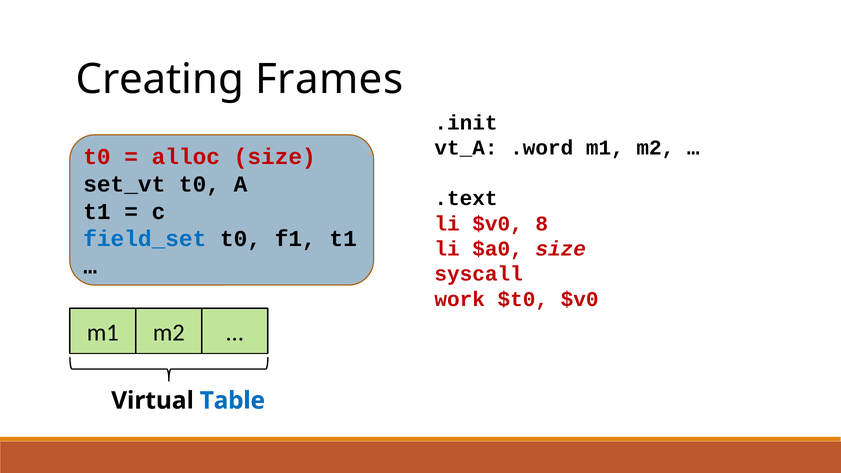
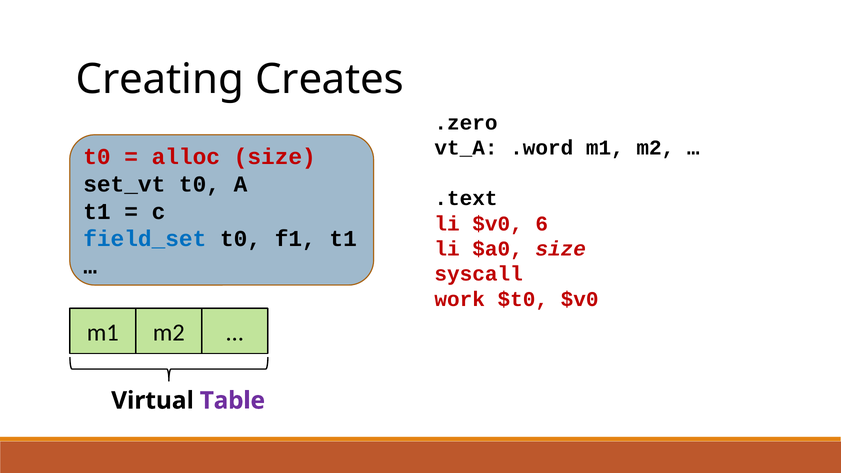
Frames: Frames -> Creates (329, 79)
.init: .init -> .zero (466, 123)
8: 8 -> 6 (542, 224)
Table colour: blue -> purple (232, 401)
